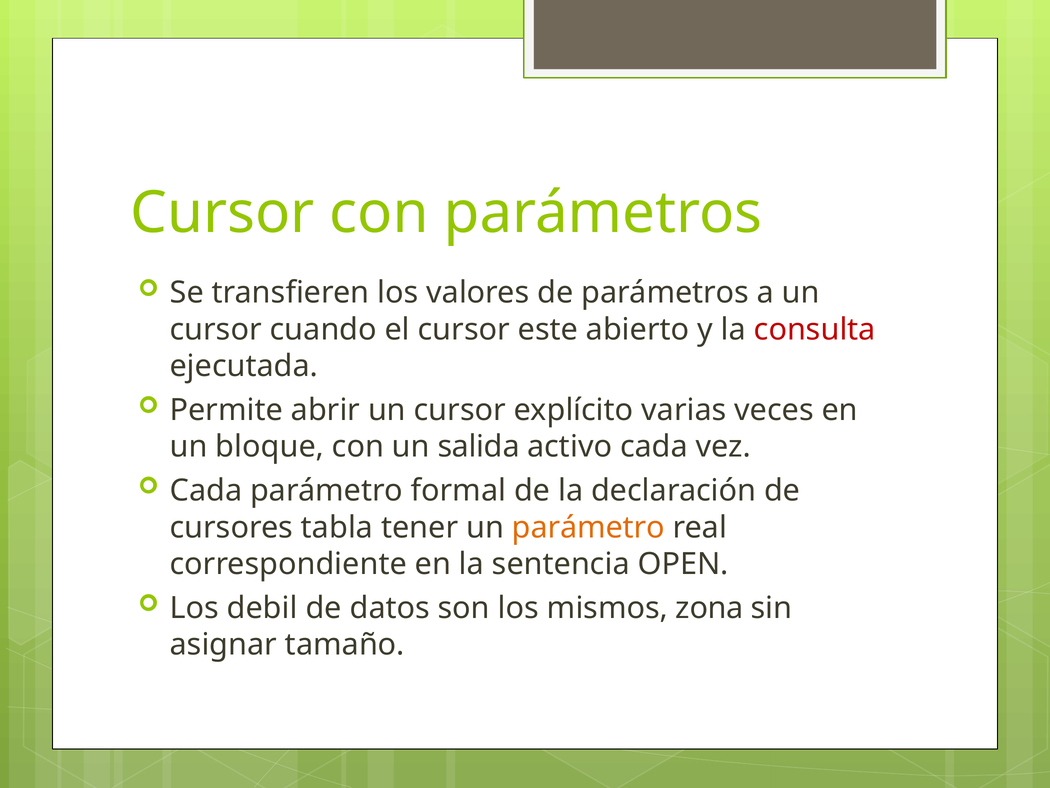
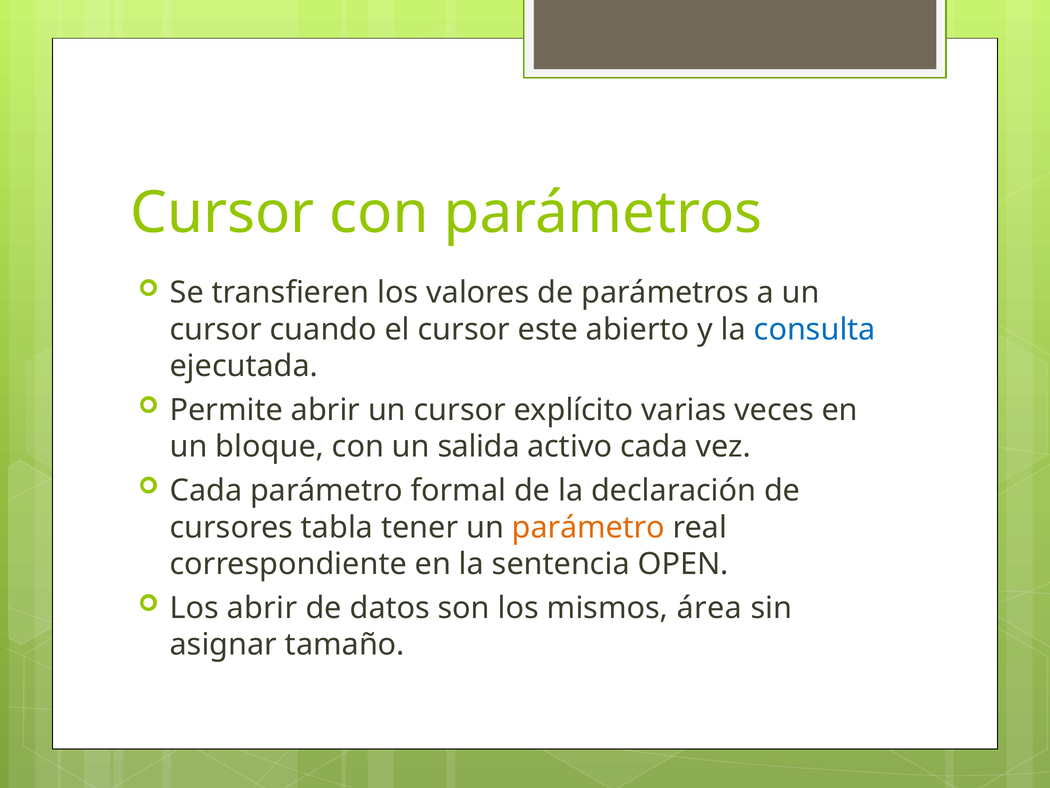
consulta colour: red -> blue (815, 329)
Los debil: debil -> abrir (262, 608)
zona: zona -> área (709, 608)
